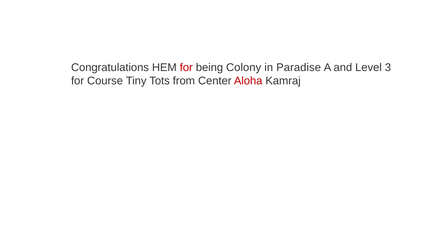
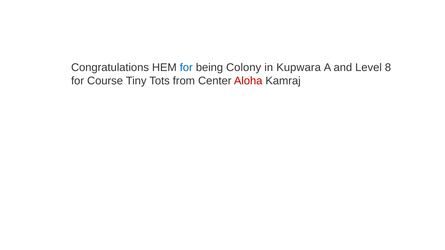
for colour: red -> blue (186, 68)
Paradise: Paradise -> Kupwara (299, 68)
3: 3 -> 8 (388, 68)
